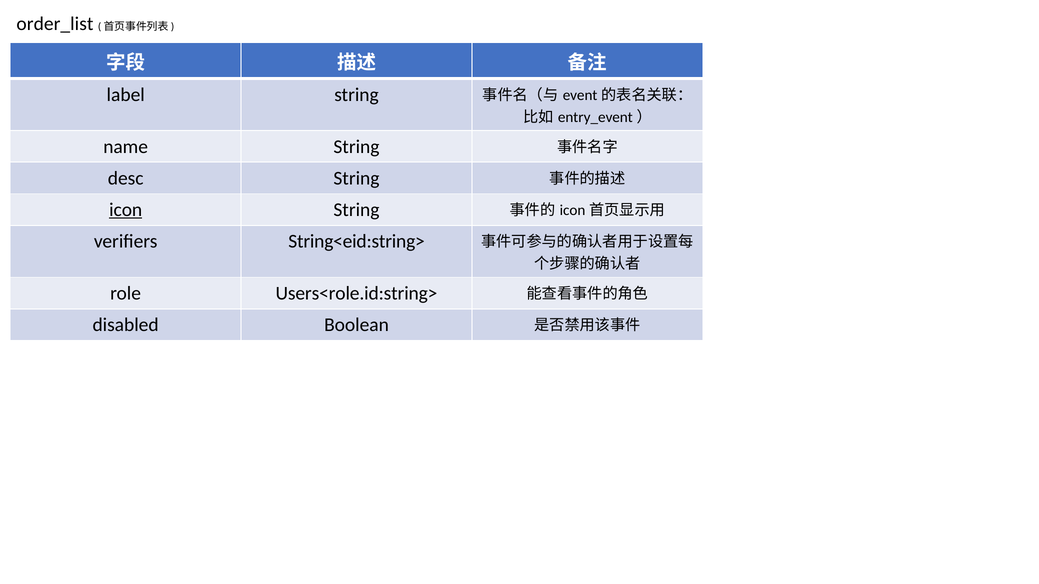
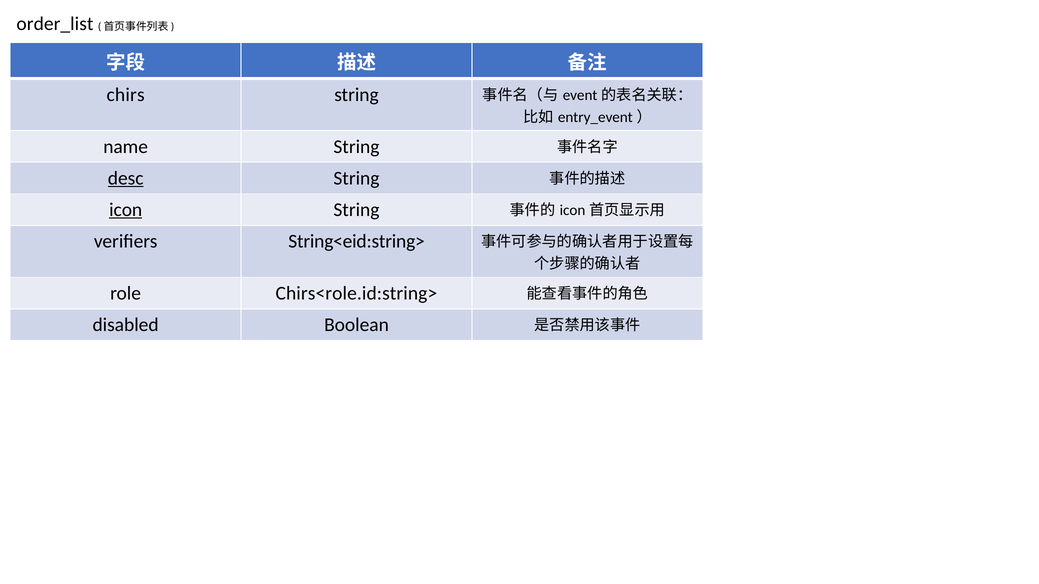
label: label -> chirs (126, 95)
desc underline: none -> present (126, 178)
Users<role.id:string>: Users<role.id:string> -> Chirs<role.id:string> (356, 293)
